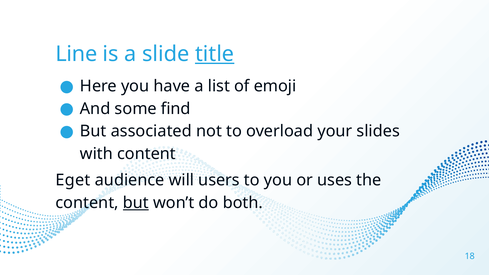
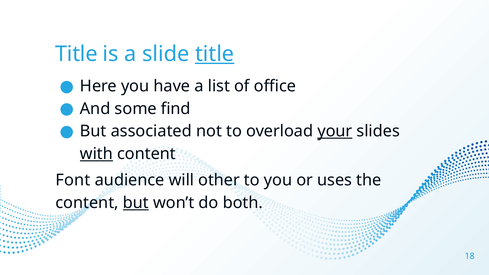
Line: Line -> Title (76, 54)
emoji: emoji -> office (275, 86)
your underline: none -> present (335, 131)
with underline: none -> present (96, 154)
Eget: Eget -> Font (73, 180)
users: users -> other (219, 180)
